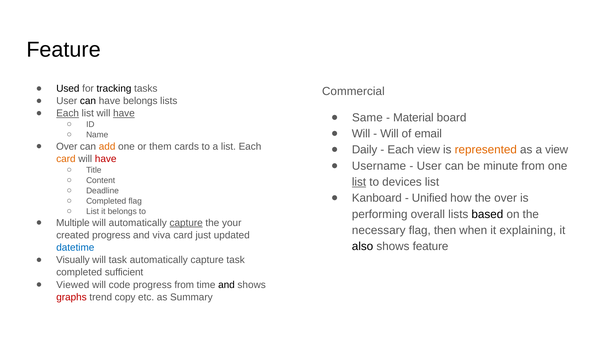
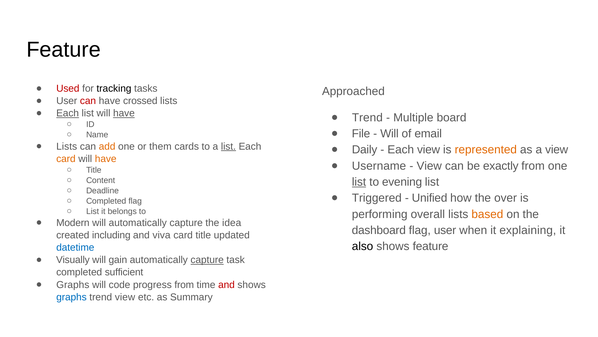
Used colour: black -> red (68, 88)
Commercial: Commercial -> Approached (353, 91)
can colour: black -> red (88, 101)
have belongs: belongs -> crossed (140, 101)
Same: Same -> Trend (367, 117)
Material: Material -> Multiple (413, 117)
Will: Will -> File (361, 133)
Over: Over -> Lists (67, 146)
list underline: none -> present (228, 146)
have colour: red -> orange (106, 158)
User: User -> View (429, 166)
minute: minute -> exactly (501, 166)
devices: devices -> evening (402, 182)
Kanboard: Kanboard -> Triggered (377, 198)
based colour: black -> orange (487, 214)
Multiple: Multiple -> Modern (73, 222)
capture underline: present -> none (186, 222)
your: your -> idea (232, 222)
necessary: necessary -> dashboard (379, 230)
flag then: then -> user (445, 230)
created progress: progress -> including (111, 235)
card just: just -> title (203, 235)
will task: task -> gain (118, 259)
capture underline: none -> present (207, 259)
Viewed: Viewed -> Graphs (73, 284)
and colour: black -> red (226, 284)
graphs colour: red -> blue (71, 297)
trend copy: copy -> view (125, 297)
